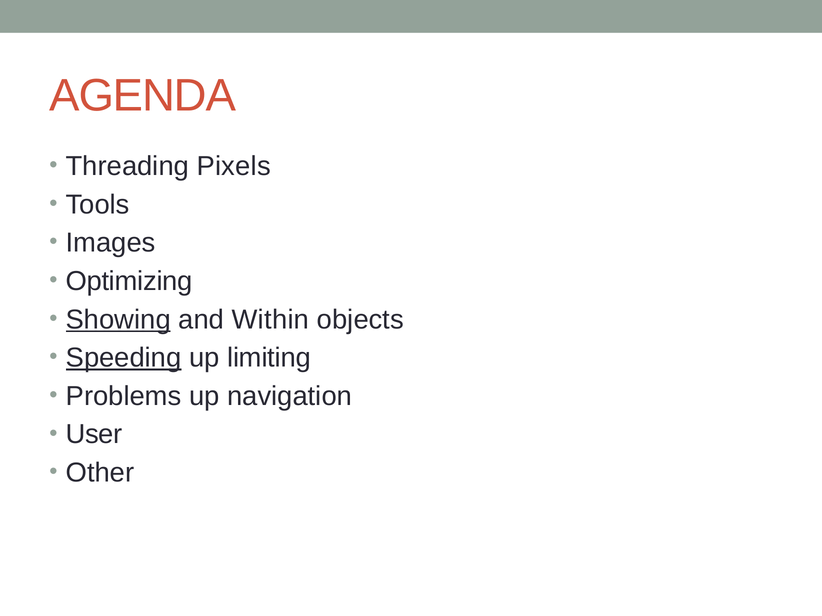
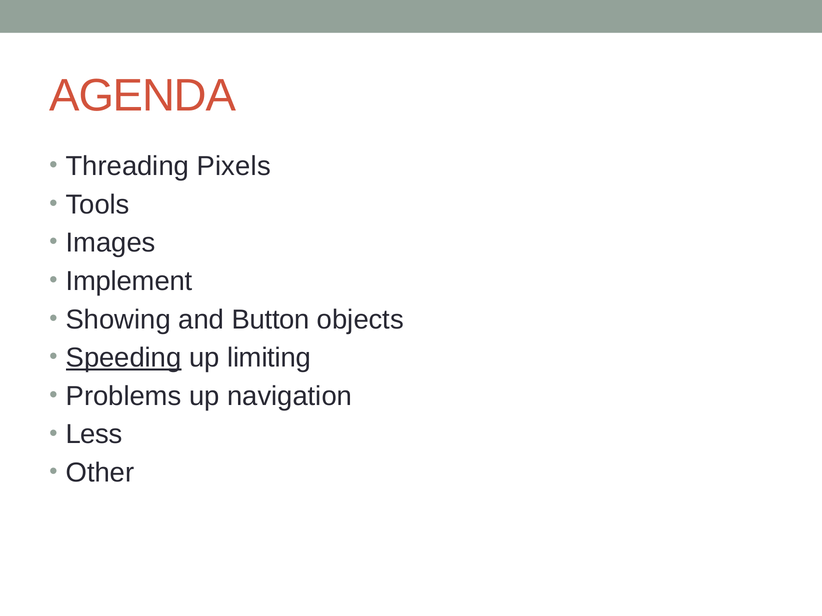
Optimizing: Optimizing -> Implement (129, 281)
Showing underline: present -> none (118, 320)
Within: Within -> Button (271, 320)
User: User -> Less (94, 435)
